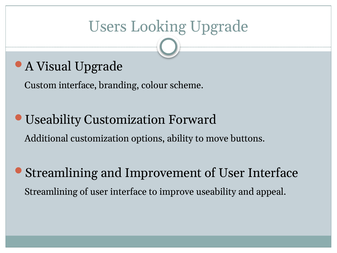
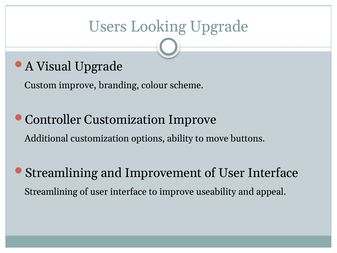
Custom interface: interface -> improve (78, 85)
Useability: Useability -> Controller (53, 120)
Customization Forward: Forward -> Improve (192, 120)
